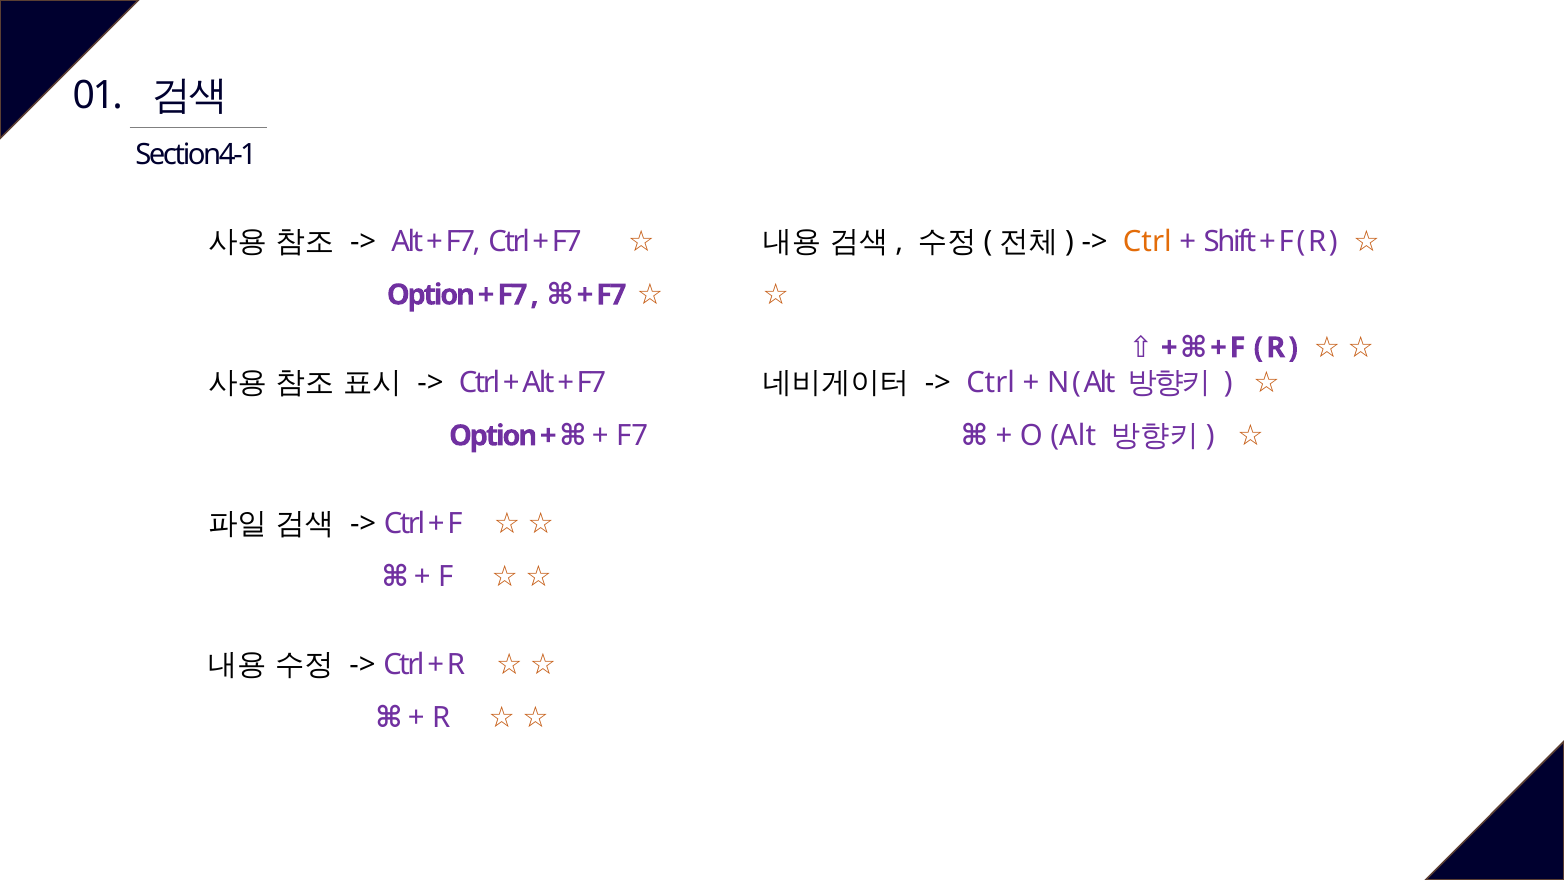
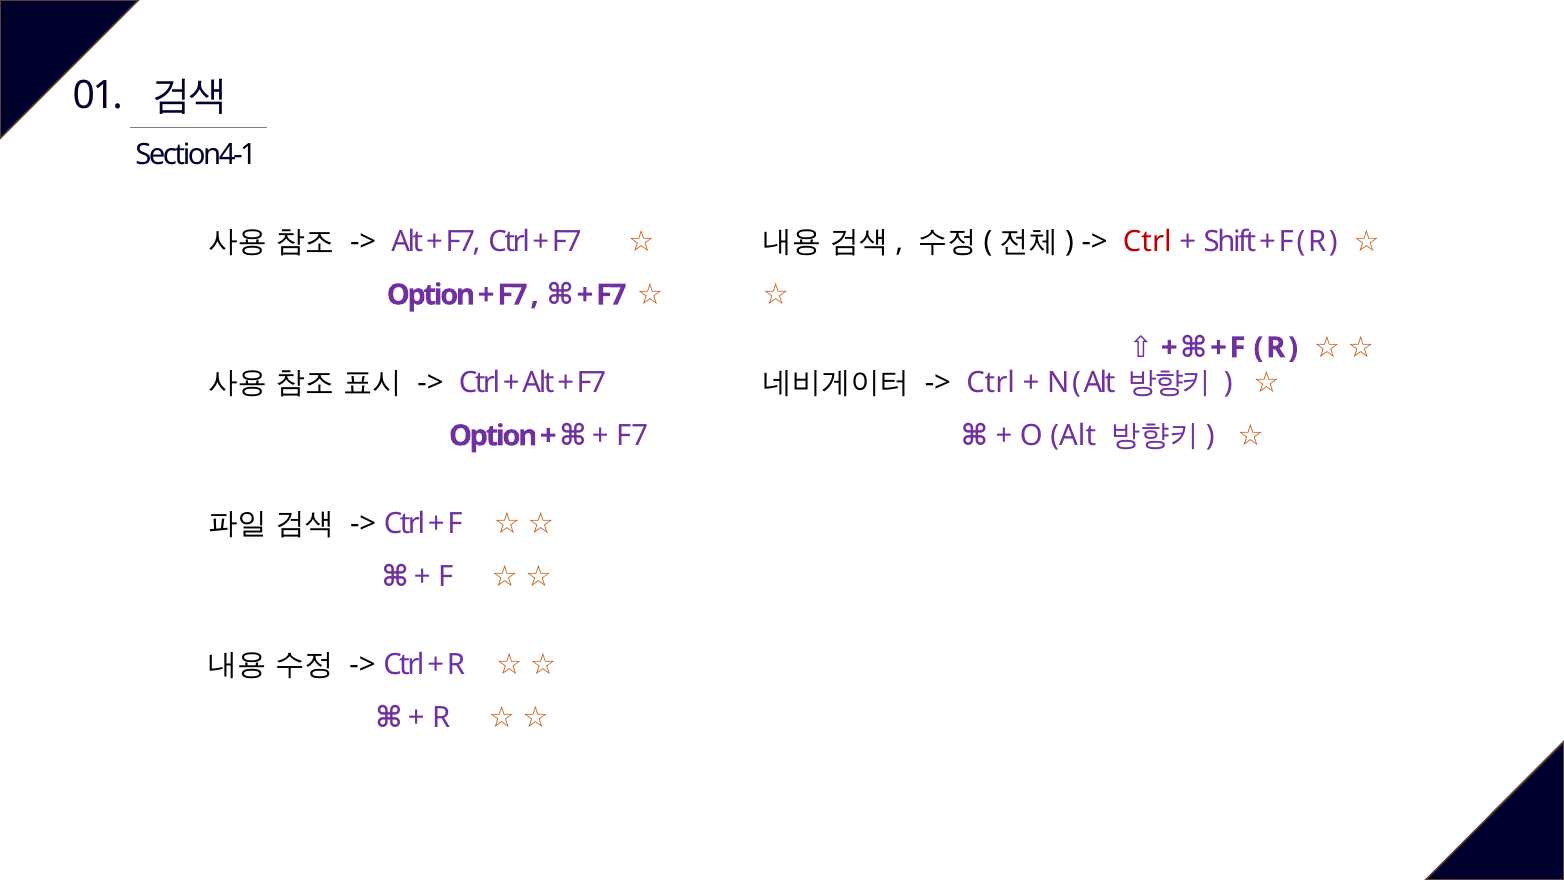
Ctrl colour: orange -> red (1147, 242)
